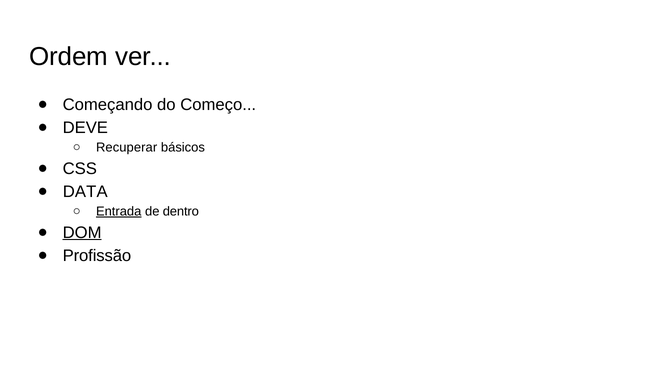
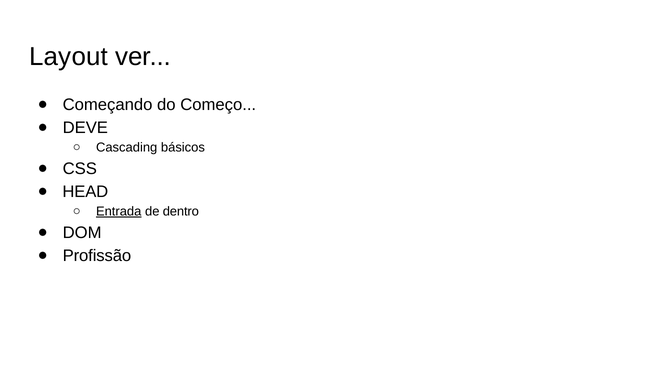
Ordem: Ordem -> Layout (69, 56)
Recuperar: Recuperar -> Cascading (127, 148)
DATA: DATA -> HEAD (85, 192)
DOM underline: present -> none (82, 233)
